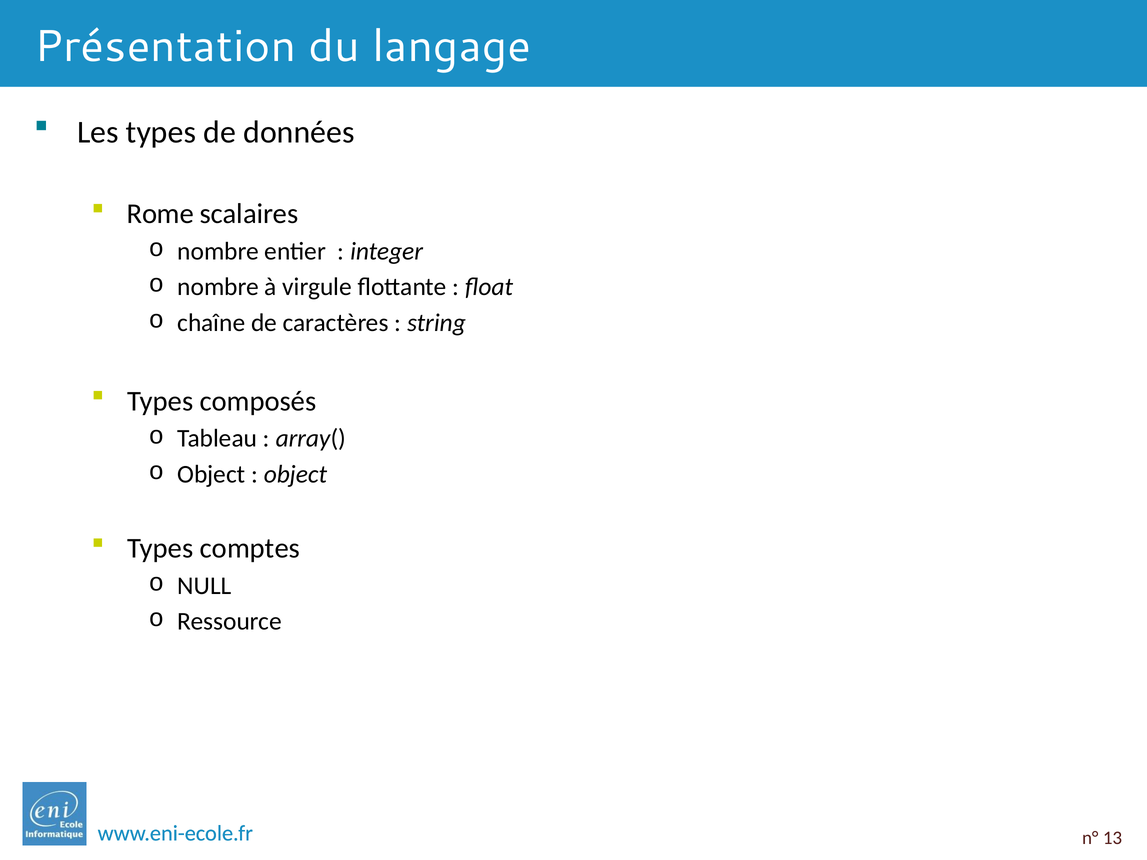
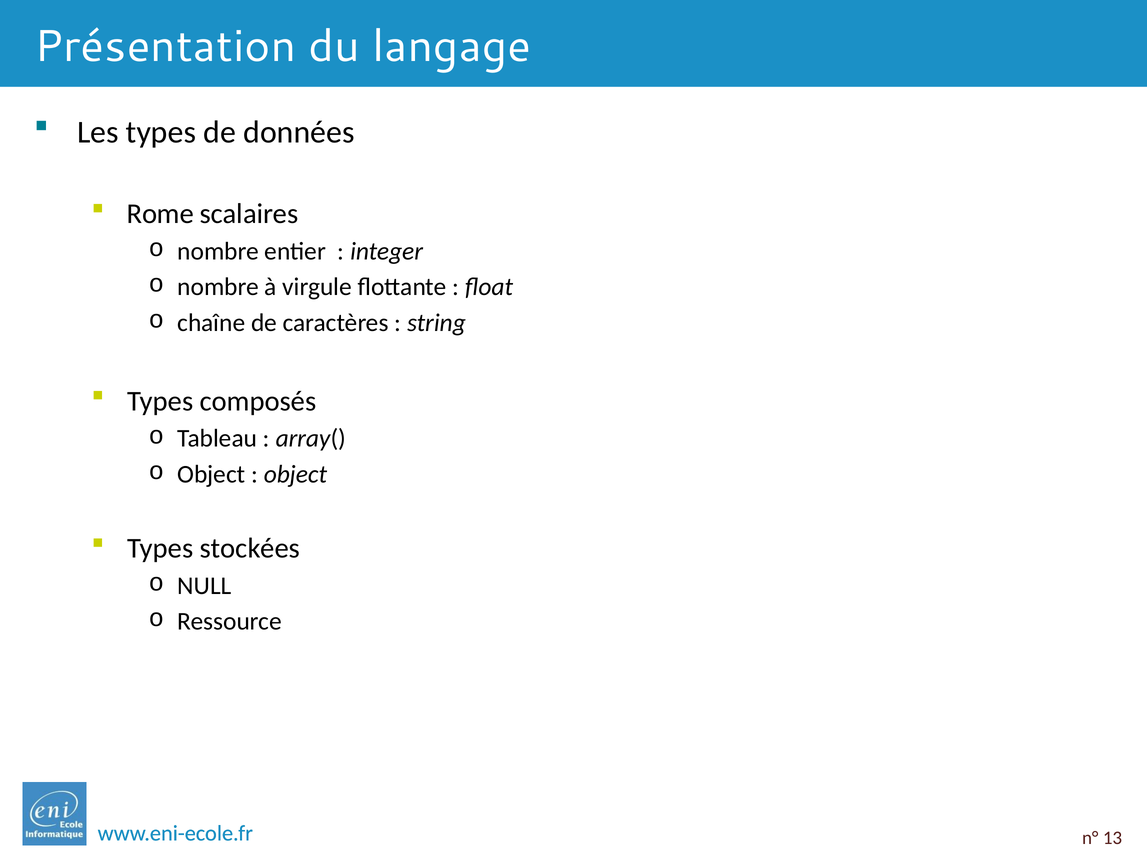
comptes: comptes -> stockées (250, 549)
